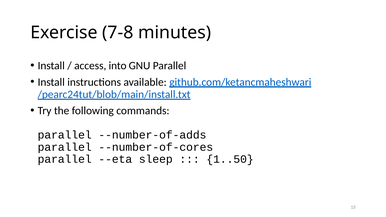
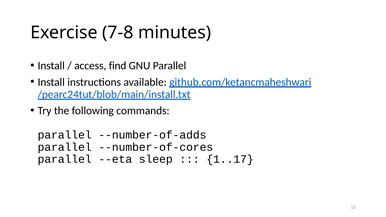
into: into -> find (118, 66)
1..50: 1..50 -> 1..17 (230, 159)
